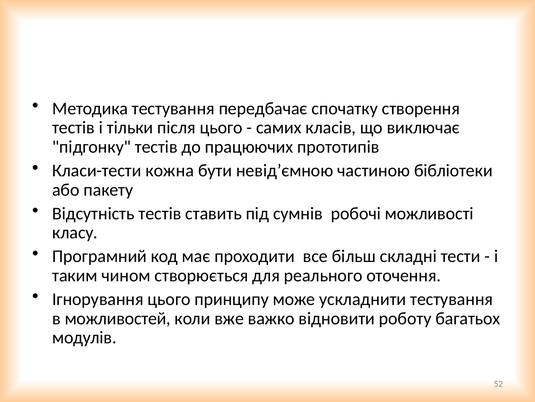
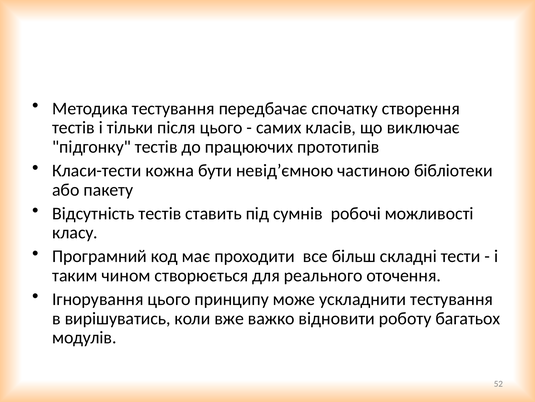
можливостей: можливостей -> вирішуватись (118, 318)
